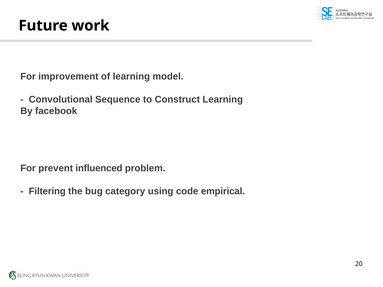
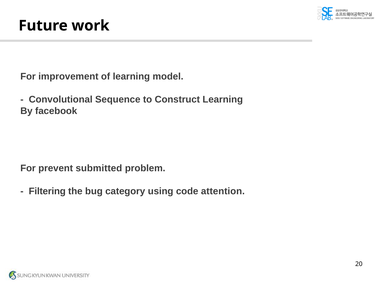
influenced: influenced -> submitted (99, 168)
empirical: empirical -> attention (223, 191)
